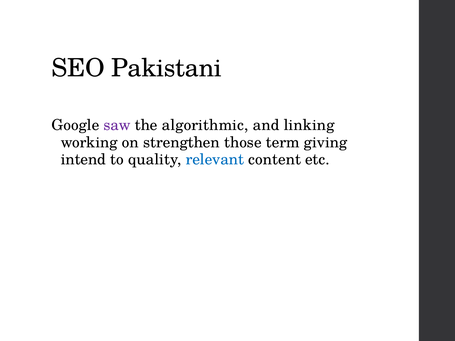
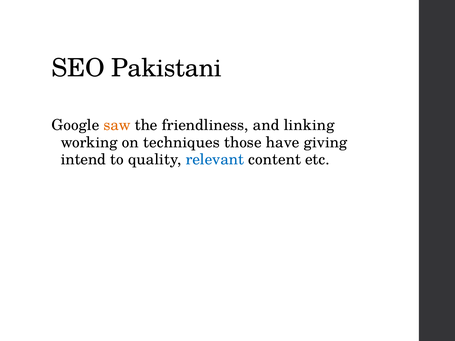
saw colour: purple -> orange (117, 125)
algorithmic: algorithmic -> friendliness (205, 125)
strengthen: strengthen -> techniques (182, 142)
term: term -> have (283, 142)
